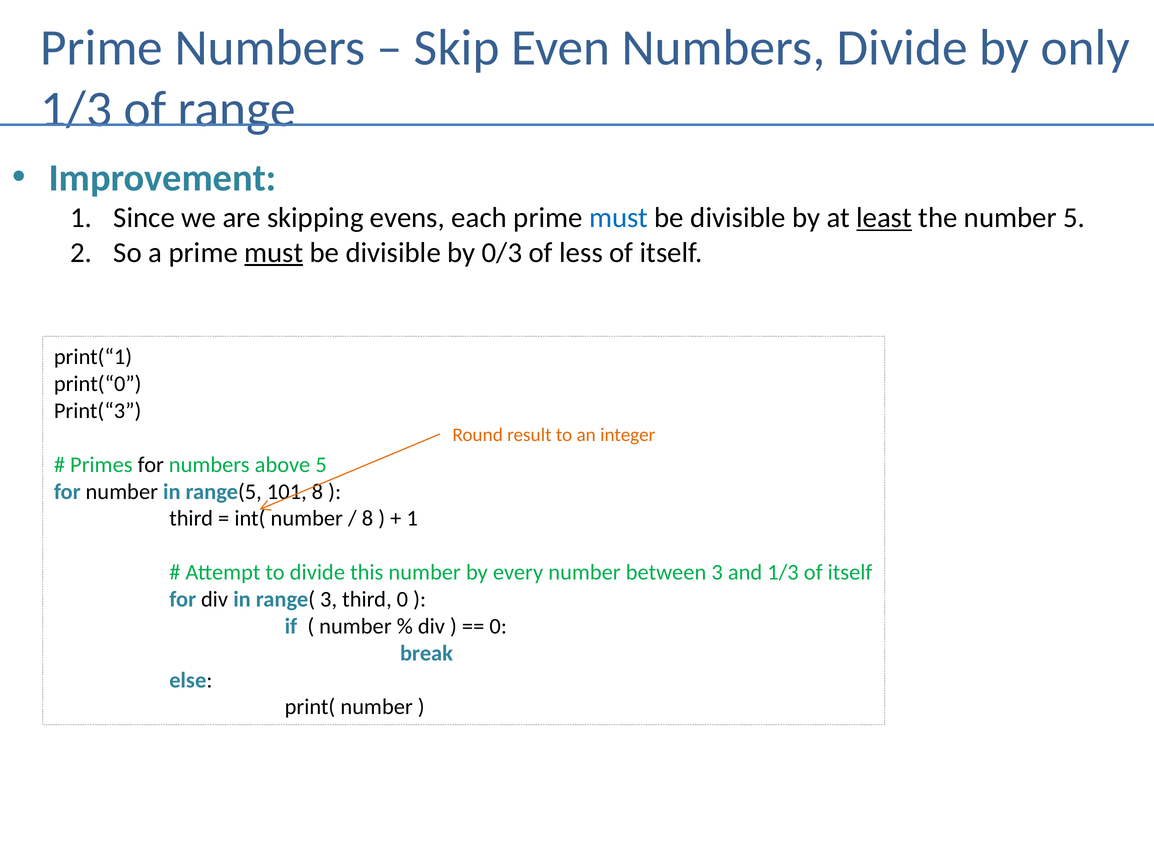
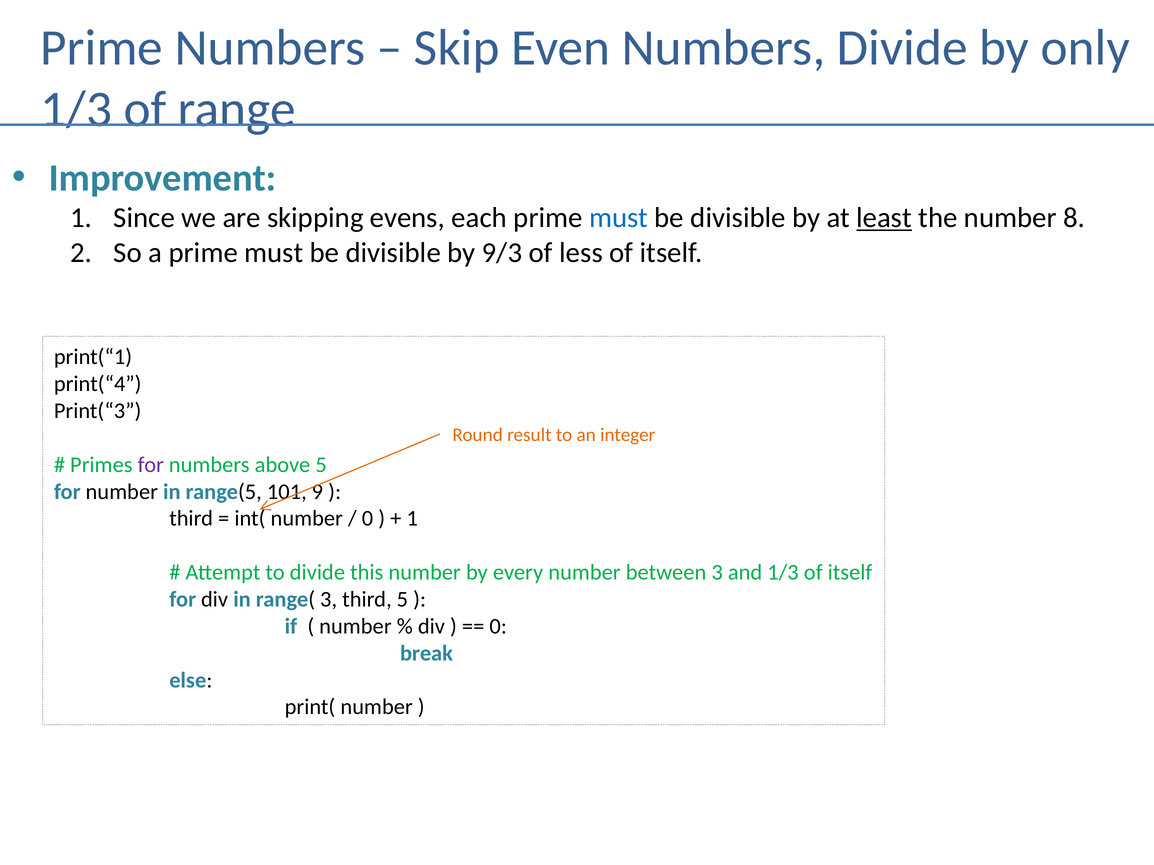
number 5: 5 -> 8 (1074, 218)
must underline: present -> none (274, 253)
0/3: 0/3 -> 9/3 (502, 253)
print(“0: print(“0 -> print(“4 (98, 384)
for colour: black -> purple (151, 465)
101 8: 8 -> 9 (317, 492)
8: 8 -> 0 (367, 519)
third 0: 0 -> 5 (402, 600)
